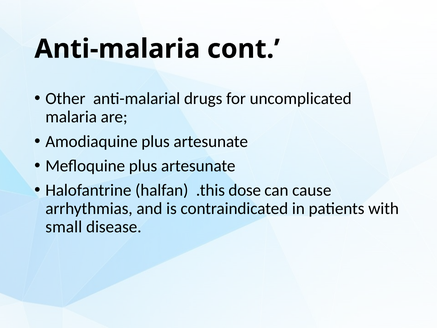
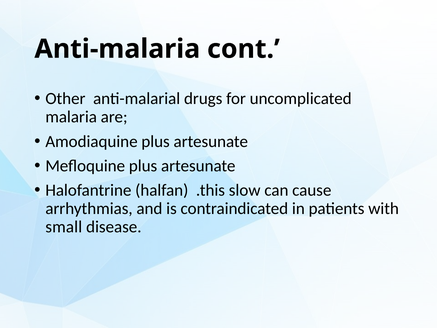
dose: dose -> slow (245, 190)
